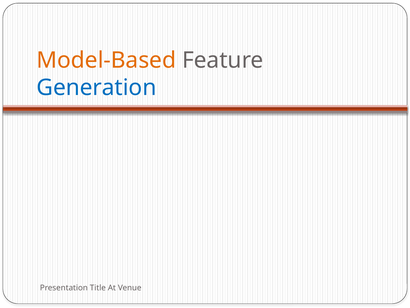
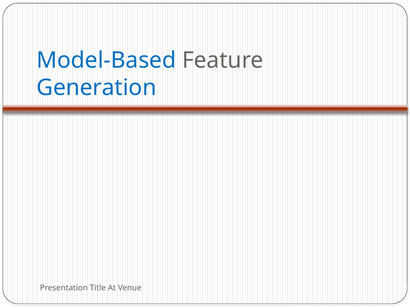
Model-Based colour: orange -> blue (106, 60)
